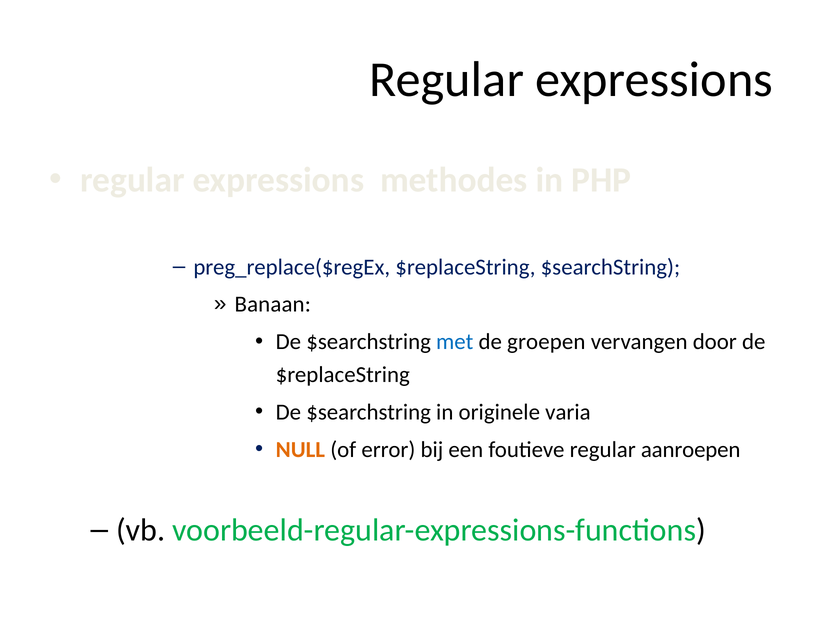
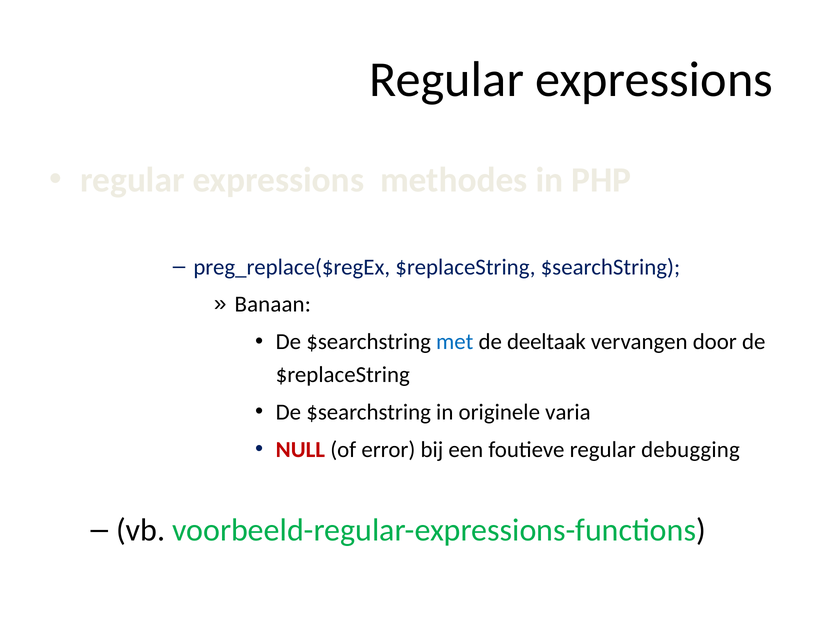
groepen: groepen -> deeltaak (546, 342)
NULL colour: orange -> red (300, 450)
aanroepen: aanroepen -> debugging (690, 450)
